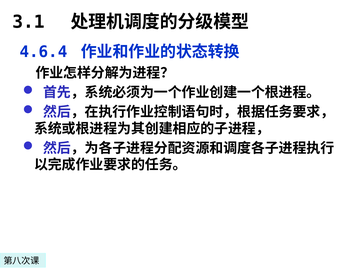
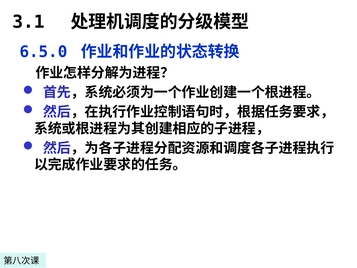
4.6.4: 4.6.4 -> 6.5.0 (43, 52)
